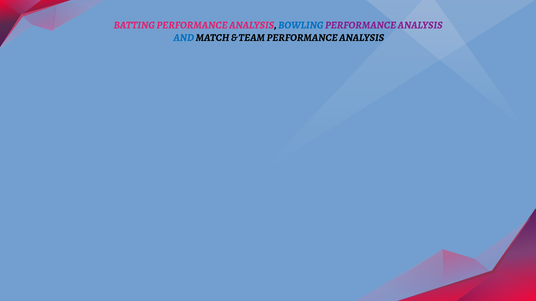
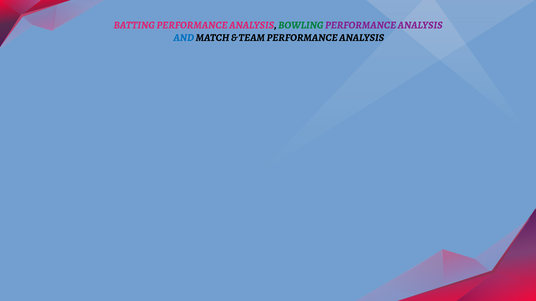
BOWLING colour: blue -> green (301, 25)
